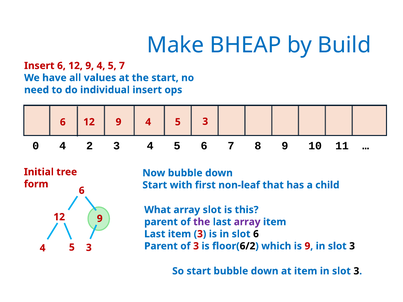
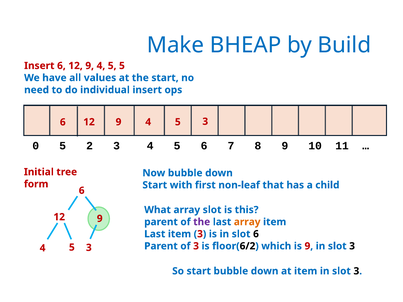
5 7: 7 -> 5 (122, 66)
0 4: 4 -> 5 (63, 146)
array colour: purple -> orange (247, 222)
